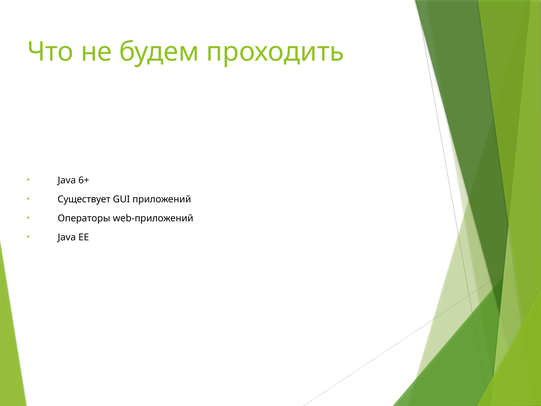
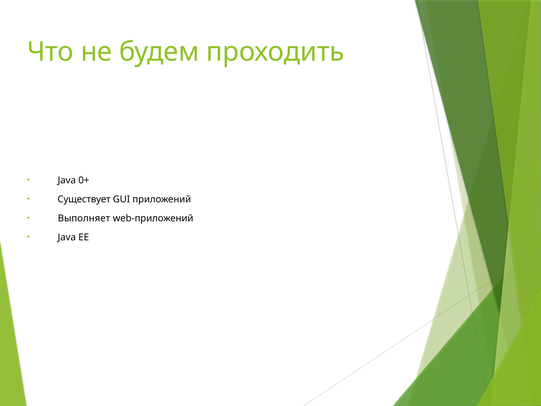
6+: 6+ -> 0+ (84, 180)
Операторы: Операторы -> Выполняет (84, 218)
